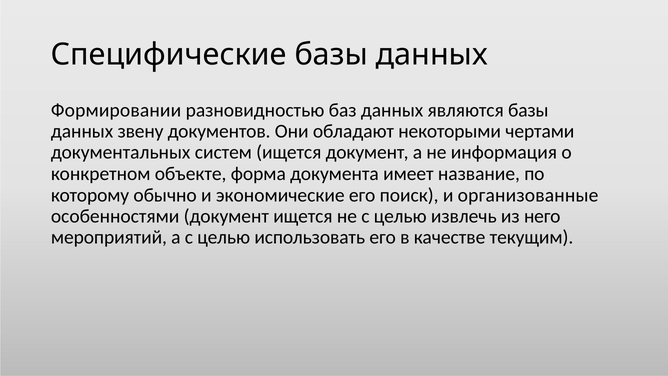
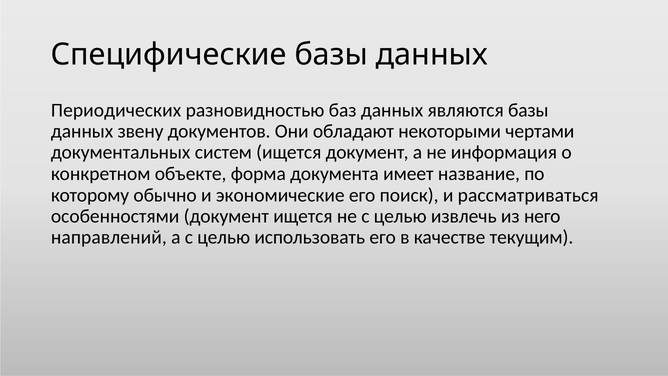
Формировании: Формировании -> Периодических (116, 110)
организованные: организованные -> рассматриваться (528, 195)
мероприятий: мероприятий -> направлений (109, 237)
